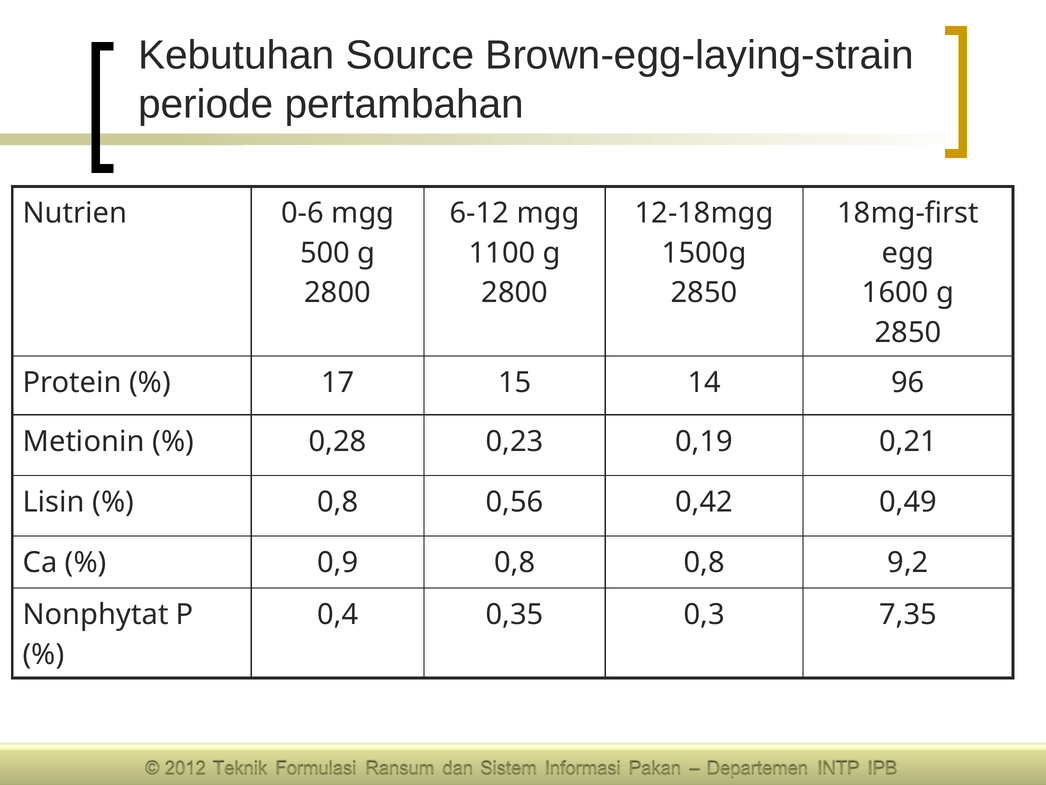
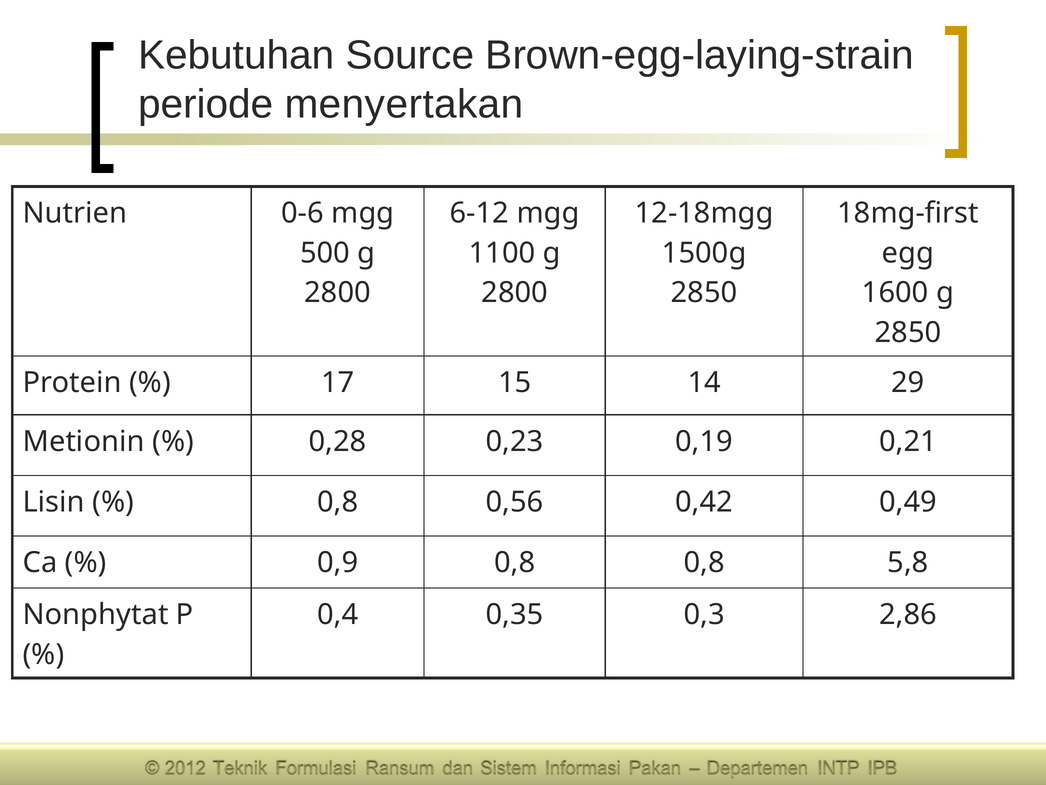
pertambahan: pertambahan -> menyertakan (404, 104)
96: 96 -> 29 (908, 383)
9,2: 9,2 -> 5,8 (908, 562)
7,35: 7,35 -> 2,86 (908, 614)
